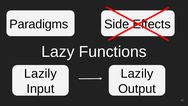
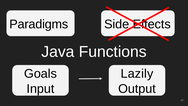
Lazy: Lazy -> Java (58, 52)
Lazily: Lazily -> Goals (40, 73)
